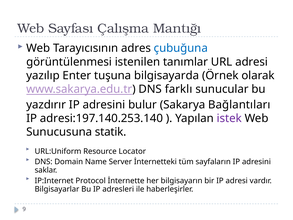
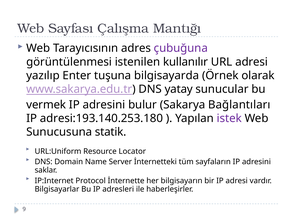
çubuğuna colour: blue -> purple (181, 48)
tanımlar: tanımlar -> kullanılır (186, 62)
farklı: farklı -> yatay (179, 89)
yazdırır: yazdırır -> vermek (46, 105)
adresi:197.140.253.140: adresi:197.140.253.140 -> adresi:193.140.253.180 (101, 118)
